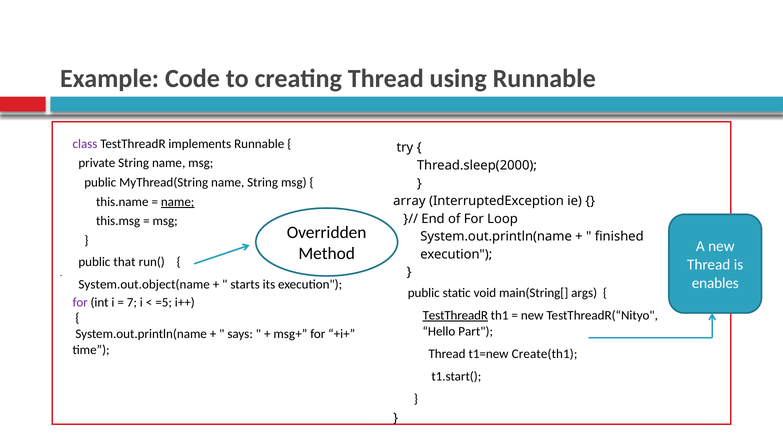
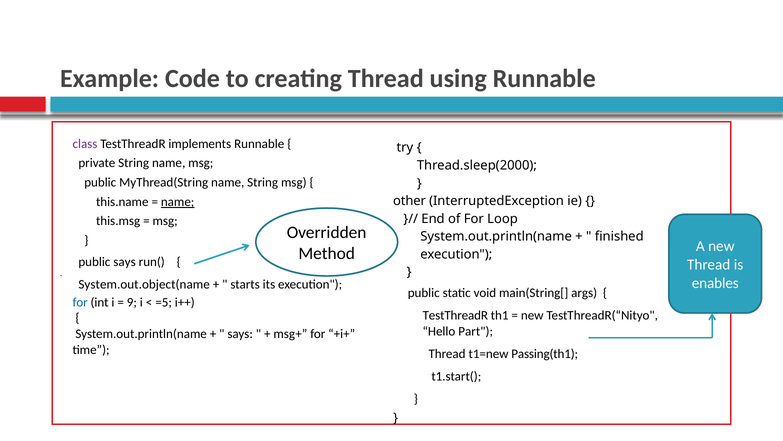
array: array -> other (410, 201)
public that: that -> says (125, 262)
for colour: purple -> blue (80, 302)
7: 7 -> 9 (132, 302)
TestThreadR underline: present -> none (455, 315)
Create(th1: Create(th1 -> Passing(th1 (545, 353)
